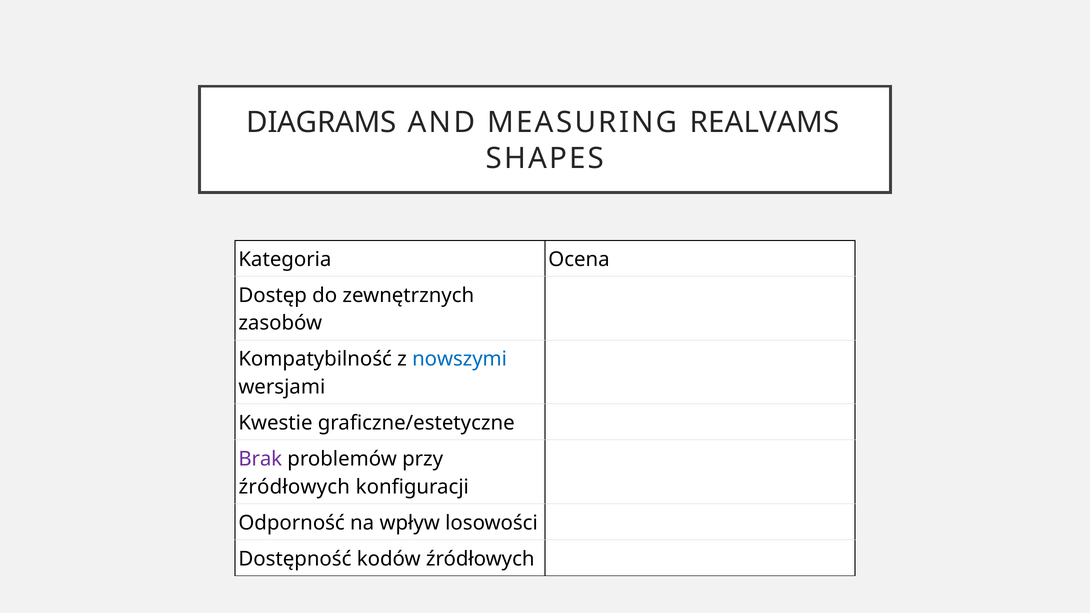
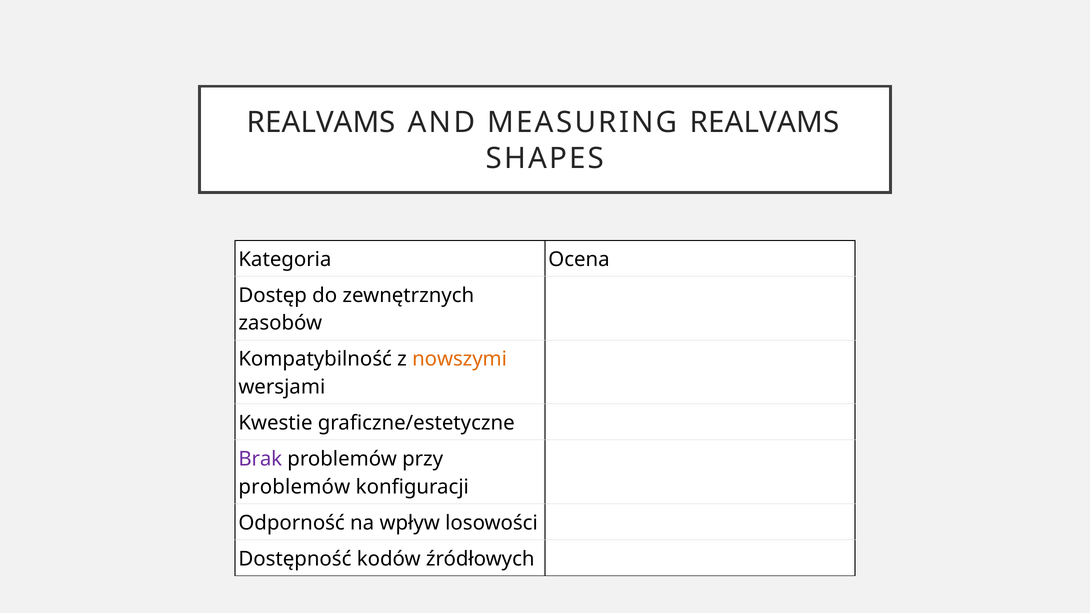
DIAGRAMS: DIAGRAMS -> REALVAMS (321, 122)
nowszymi colour: blue -> orange (460, 359)
źródłowych: źródłowych -> problemów (294, 487)
